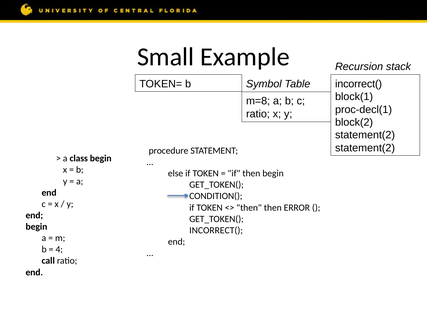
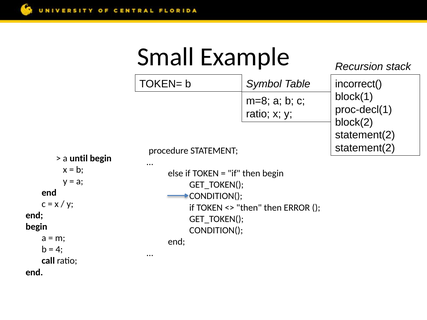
class: class -> until (79, 159)
INCORRECT(: INCORRECT( -> CONDITION( (216, 230)
